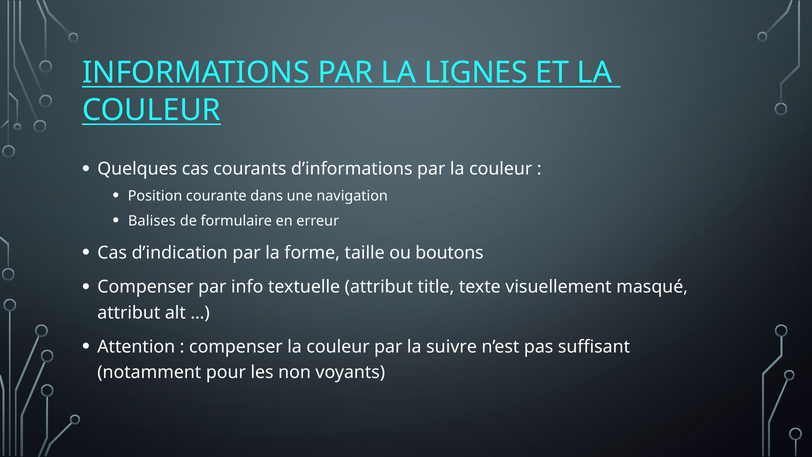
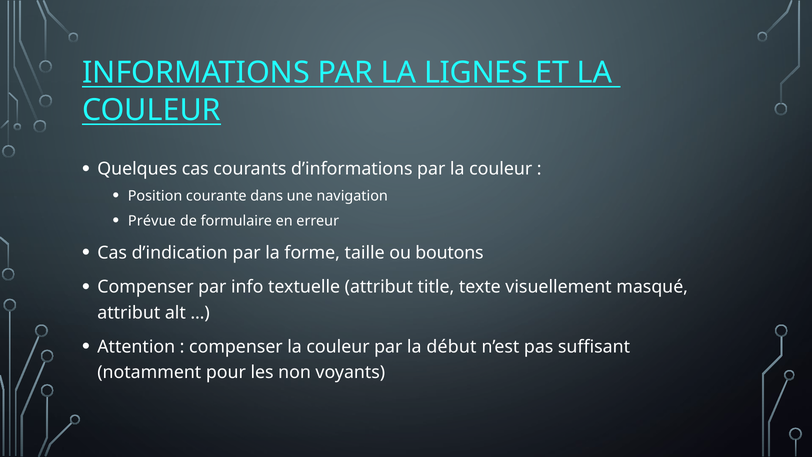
Balises: Balises -> Prévue (152, 221)
suivre: suivre -> début (451, 347)
